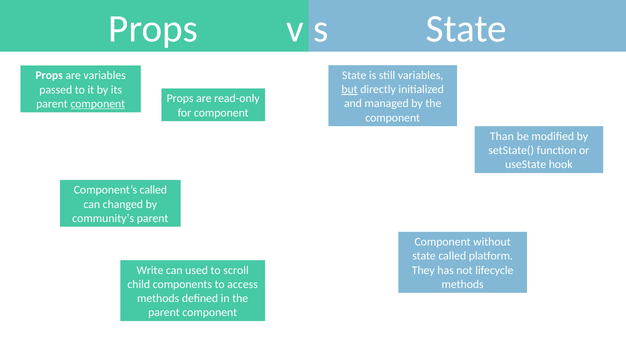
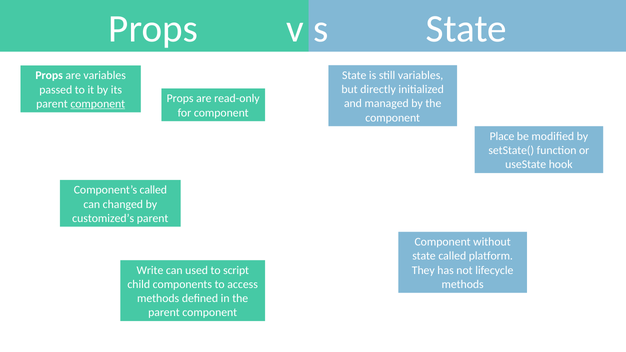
but underline: present -> none (350, 90)
Than: Than -> Place (502, 136)
community’s: community’s -> customized’s (103, 218)
scroll: scroll -> script (236, 270)
